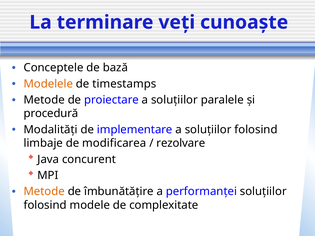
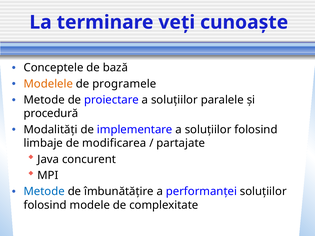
timestamps: timestamps -> programele (124, 84)
rezolvare: rezolvare -> partajate (181, 143)
Metode colour: orange -> blue (44, 192)
